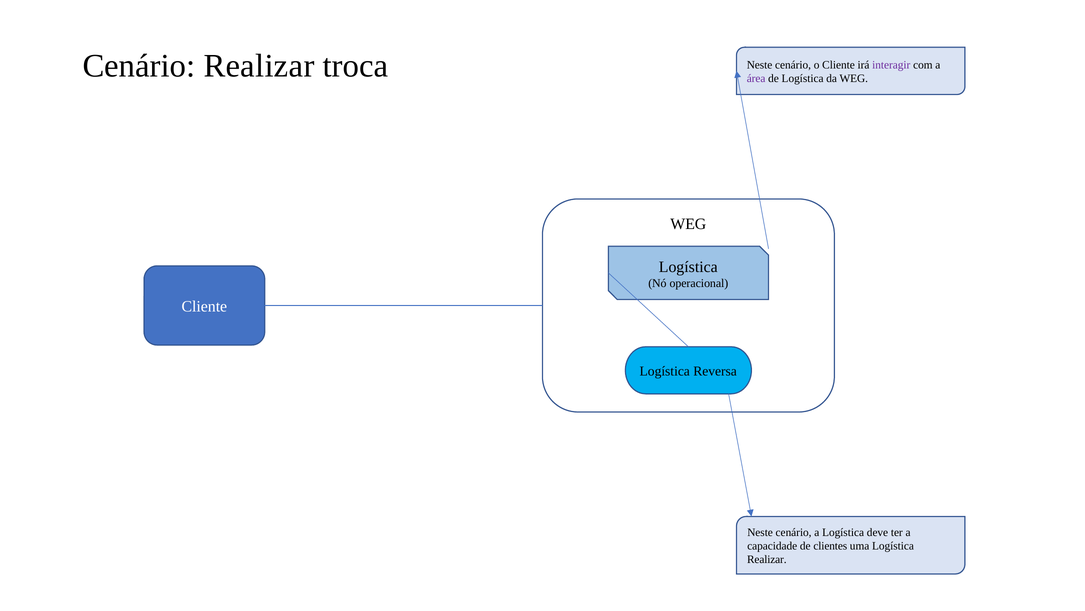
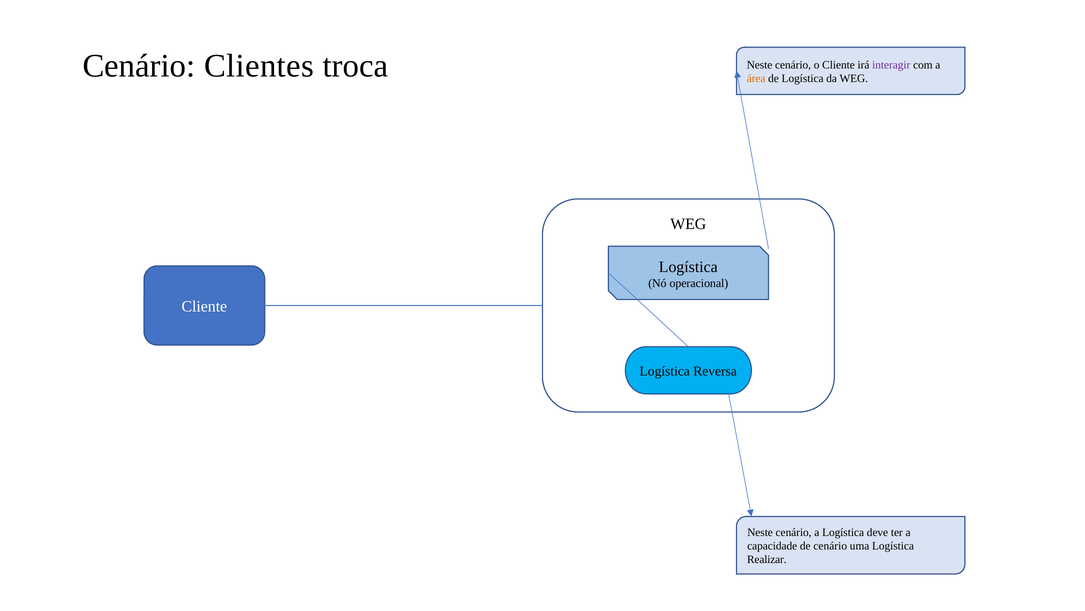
Cenário Realizar: Realizar -> Clientes (259, 66)
área colour: purple -> orange (756, 78)
de clientes: clientes -> cenário (830, 545)
